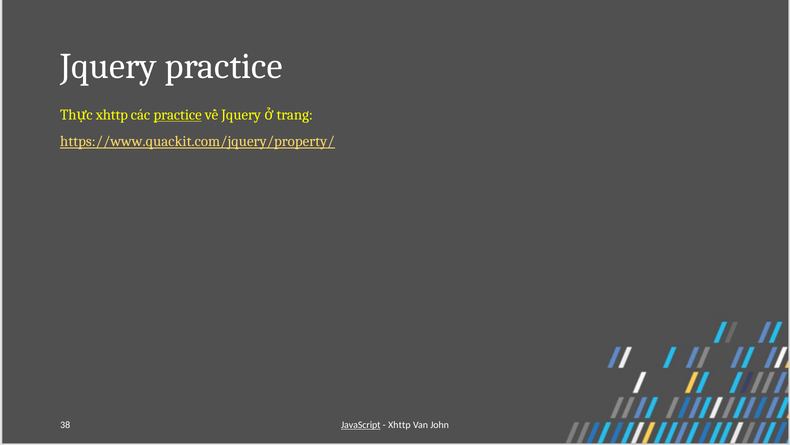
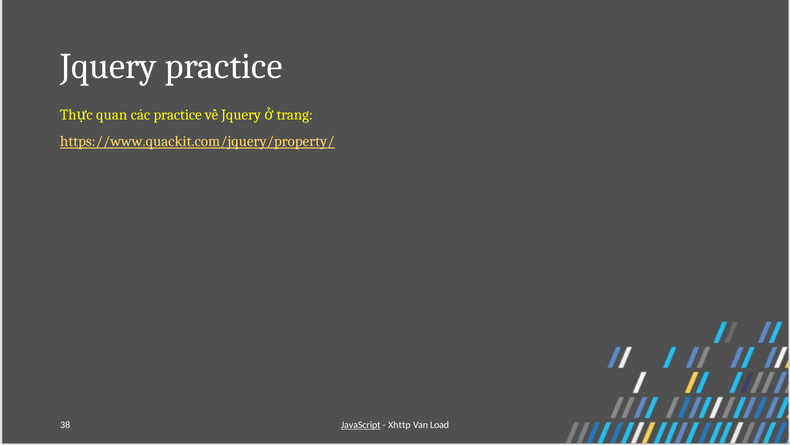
xhttp: xhttp -> quan (112, 115)
practice underline: present -> none (178, 115)
John: John -> Load (440, 424)
